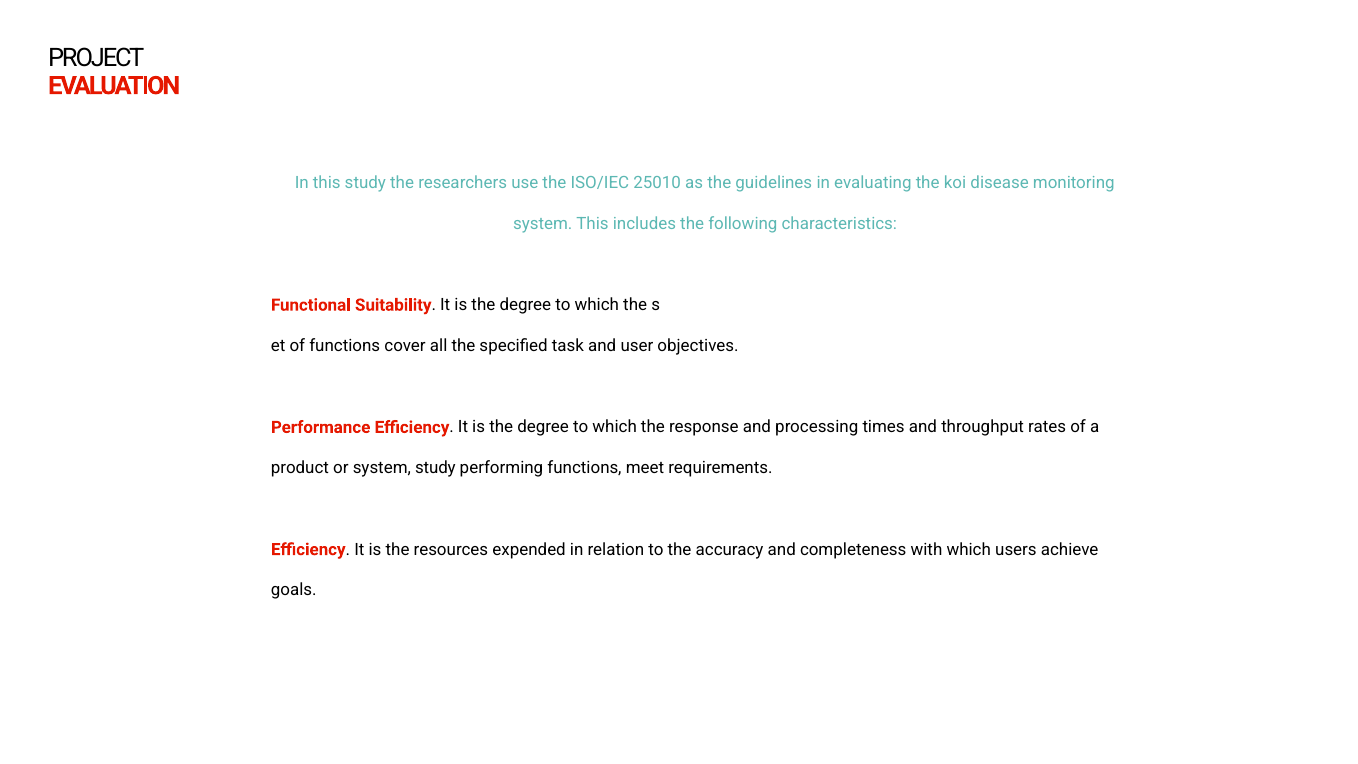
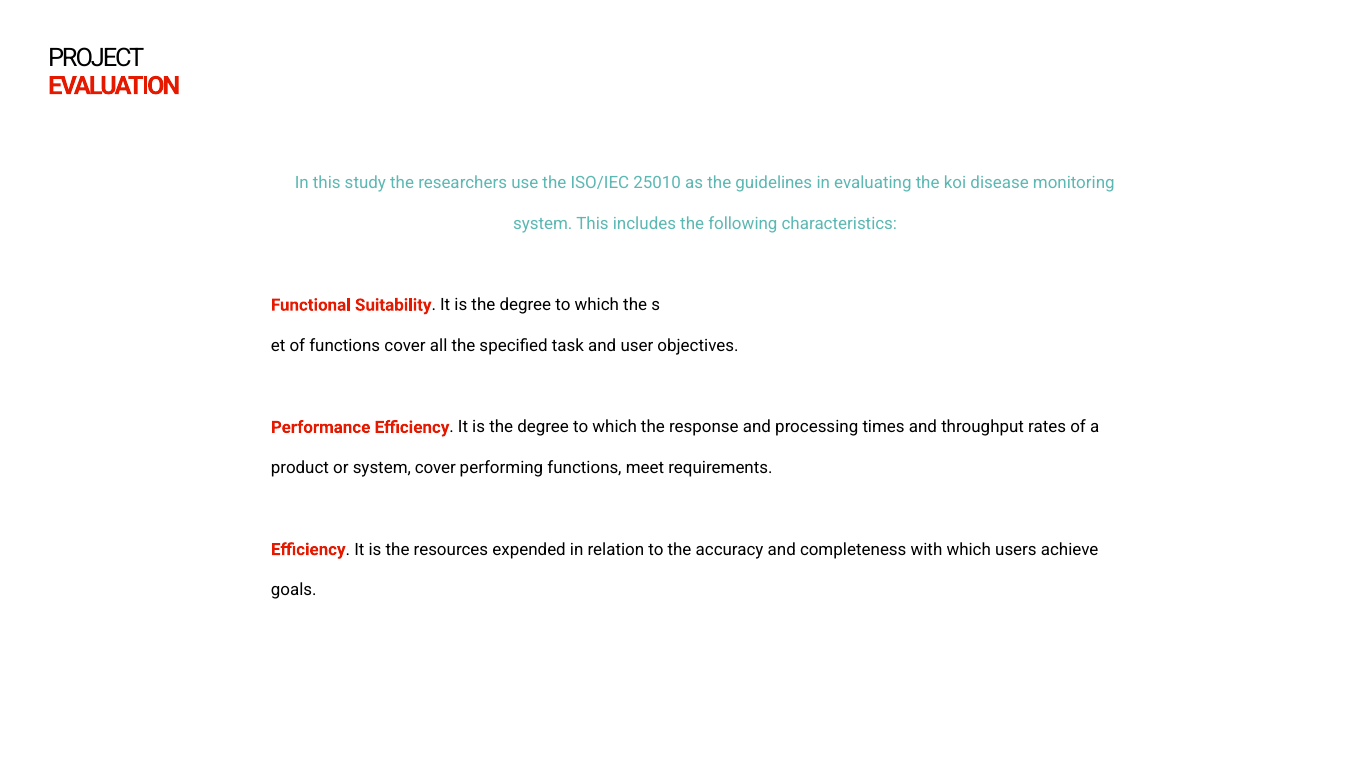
system study: study -> cover (435, 468)
